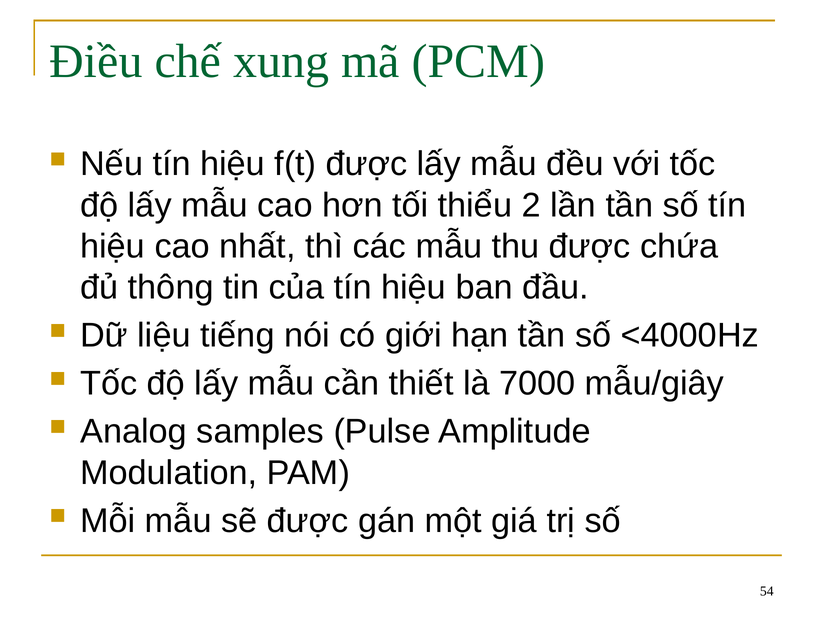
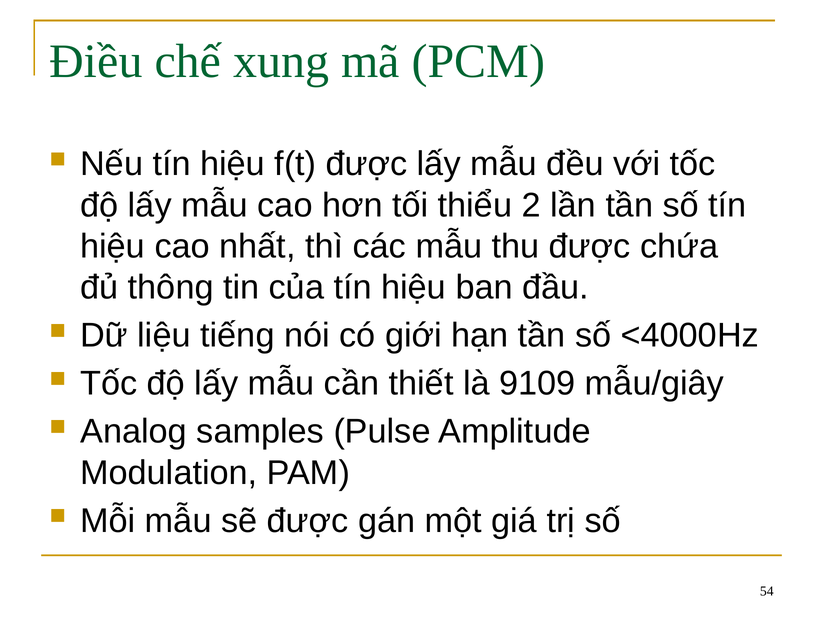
7000: 7000 -> 9109 (537, 384)
